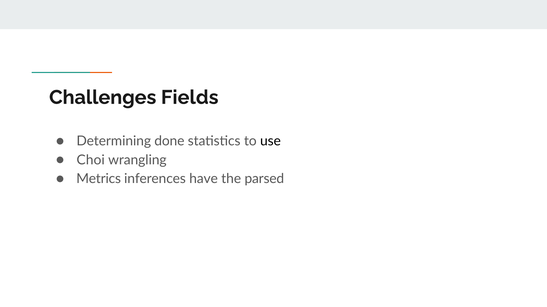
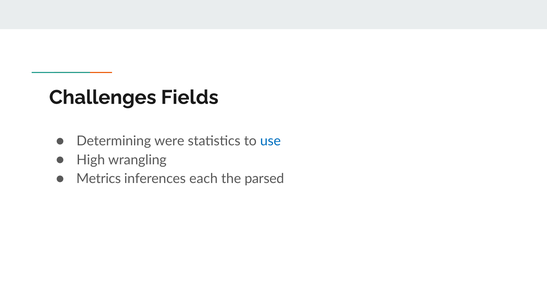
done: done -> were (169, 141)
use colour: black -> blue (270, 141)
Choi: Choi -> High (91, 160)
have: have -> each (204, 179)
